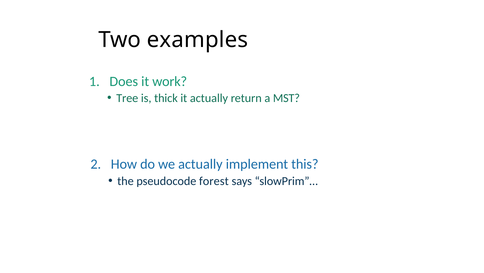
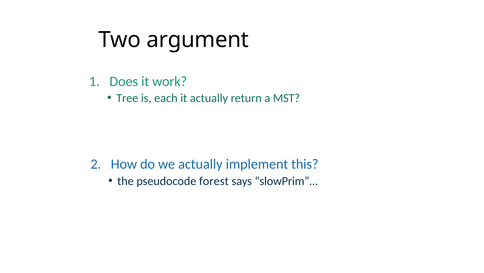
examples: examples -> argument (198, 40)
thick: thick -> each (166, 98)
